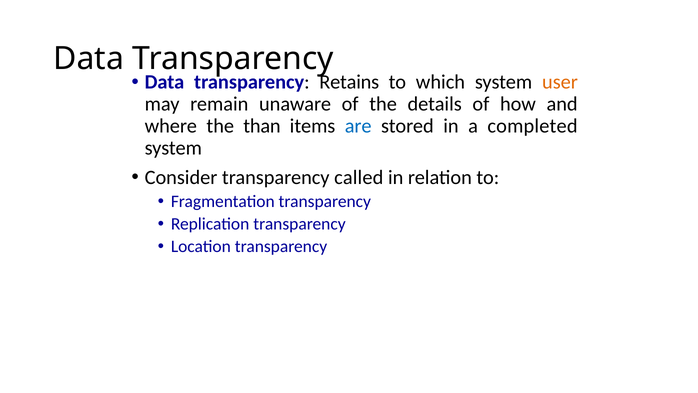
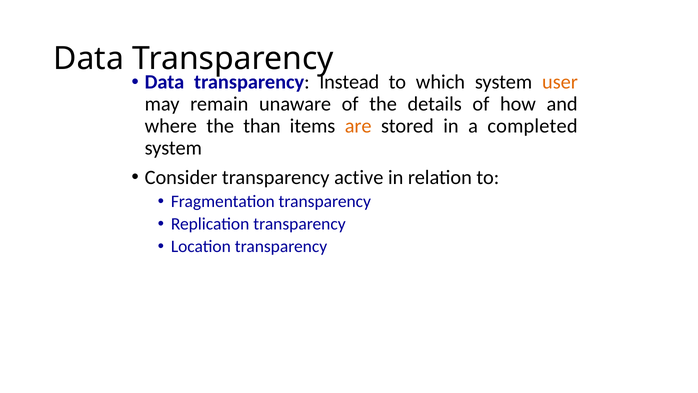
Retains: Retains -> Instead (349, 82)
are colour: blue -> orange (358, 126)
called: called -> active (359, 177)
